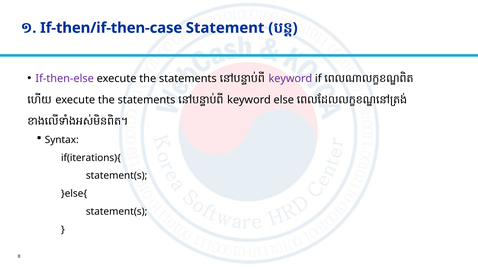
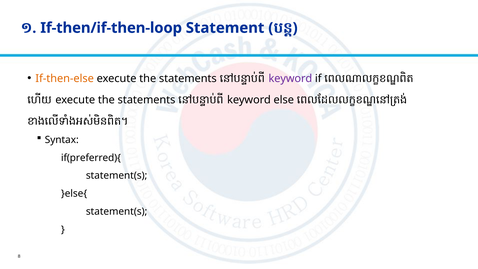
If-then/if-then-case: If-then/if-then-case -> If-then/if-then-loop (111, 28)
If-then-else colour: purple -> orange (65, 79)
if(iterations){: if(iterations){ -> if(preferred){ (91, 158)
